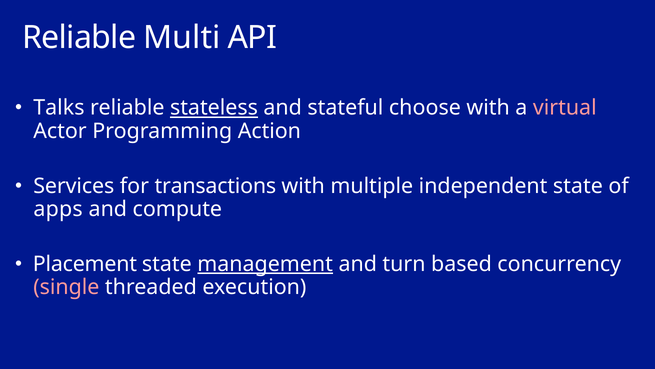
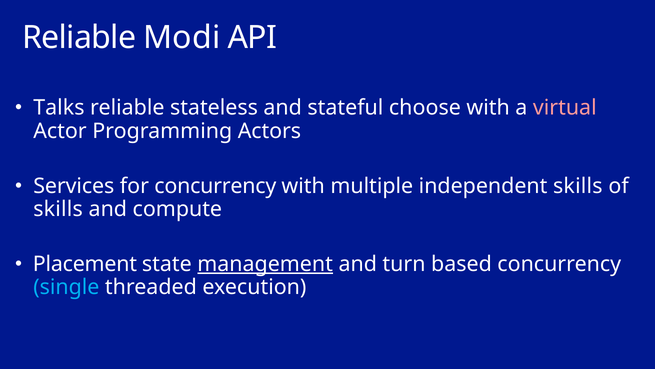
Multi: Multi -> Modi (182, 38)
stateless underline: present -> none (214, 108)
Action: Action -> Actors (269, 131)
for transactions: transactions -> concurrency (215, 186)
independent state: state -> skills (578, 186)
apps: apps -> skills (58, 209)
single colour: pink -> light blue (66, 287)
